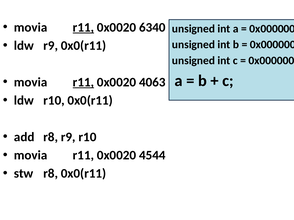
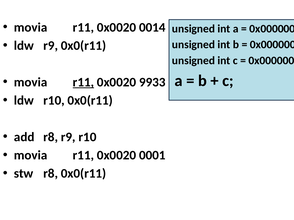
r11 underline: present -> none (83, 27)
6340: 6340 -> 0014 (152, 27)
4063: 4063 -> 9933 (152, 82)
4544: 4544 -> 0001 (152, 156)
